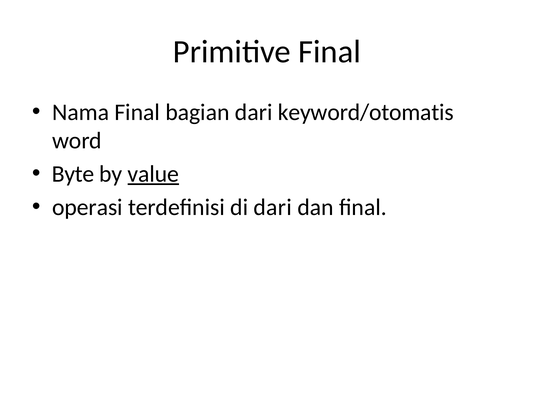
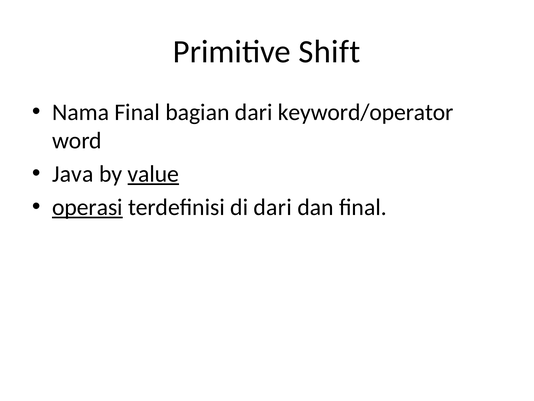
Primitive Final: Final -> Shift (329, 52)
keyword/otomatis: keyword/otomatis -> keyword/operator (366, 112)
Byte: Byte -> Java (73, 174)
operasi underline: none -> present (87, 207)
